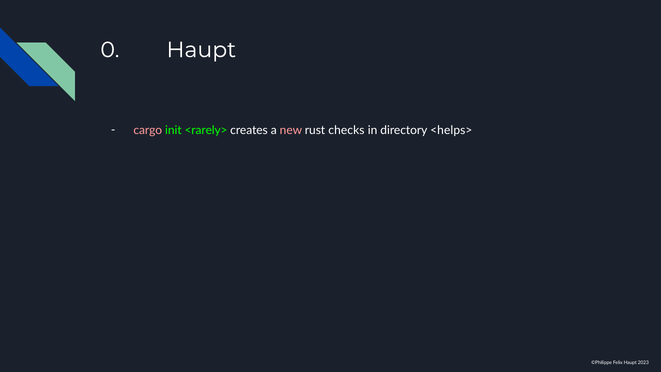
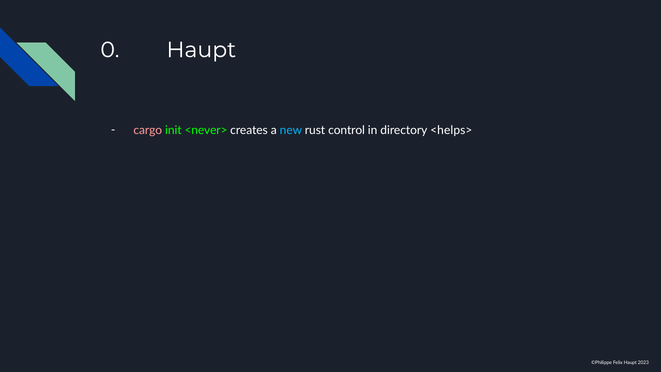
<rarely>: <rarely> -> <never> (206, 130)
new colour: pink -> light blue (291, 130)
checks: checks -> control (347, 130)
